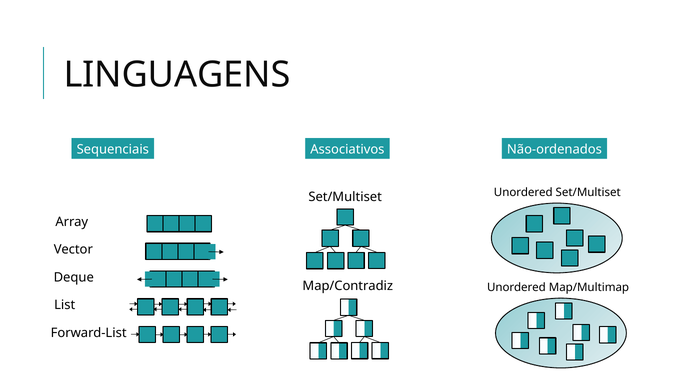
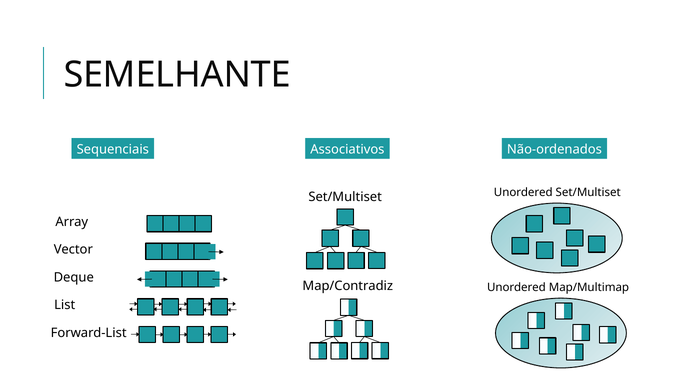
LINGUAGENS: LINGUAGENS -> SEMELHANTE (177, 74)
